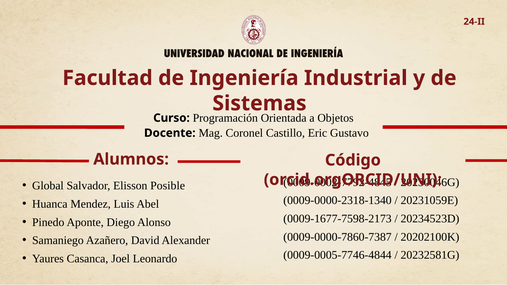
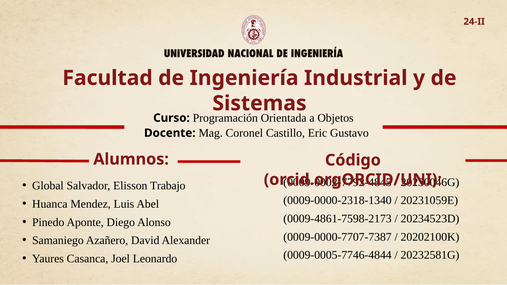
Posible: Posible -> Trabajo (168, 186)
0009-1677-7598-2173: 0009-1677-7598-2173 -> 0009-4861-7598-2173 (337, 219)
0009-0000-7860-7387: 0009-0000-7860-7387 -> 0009-0000-7707-7387 (337, 237)
